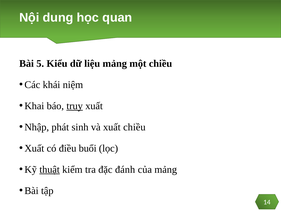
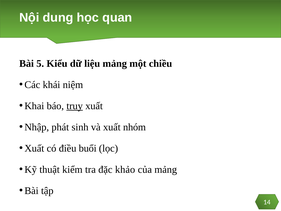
xuất chiều: chiều -> nhóm (134, 127)
thuật underline: present -> none (50, 169)
đánh: đánh -> khảo (125, 169)
